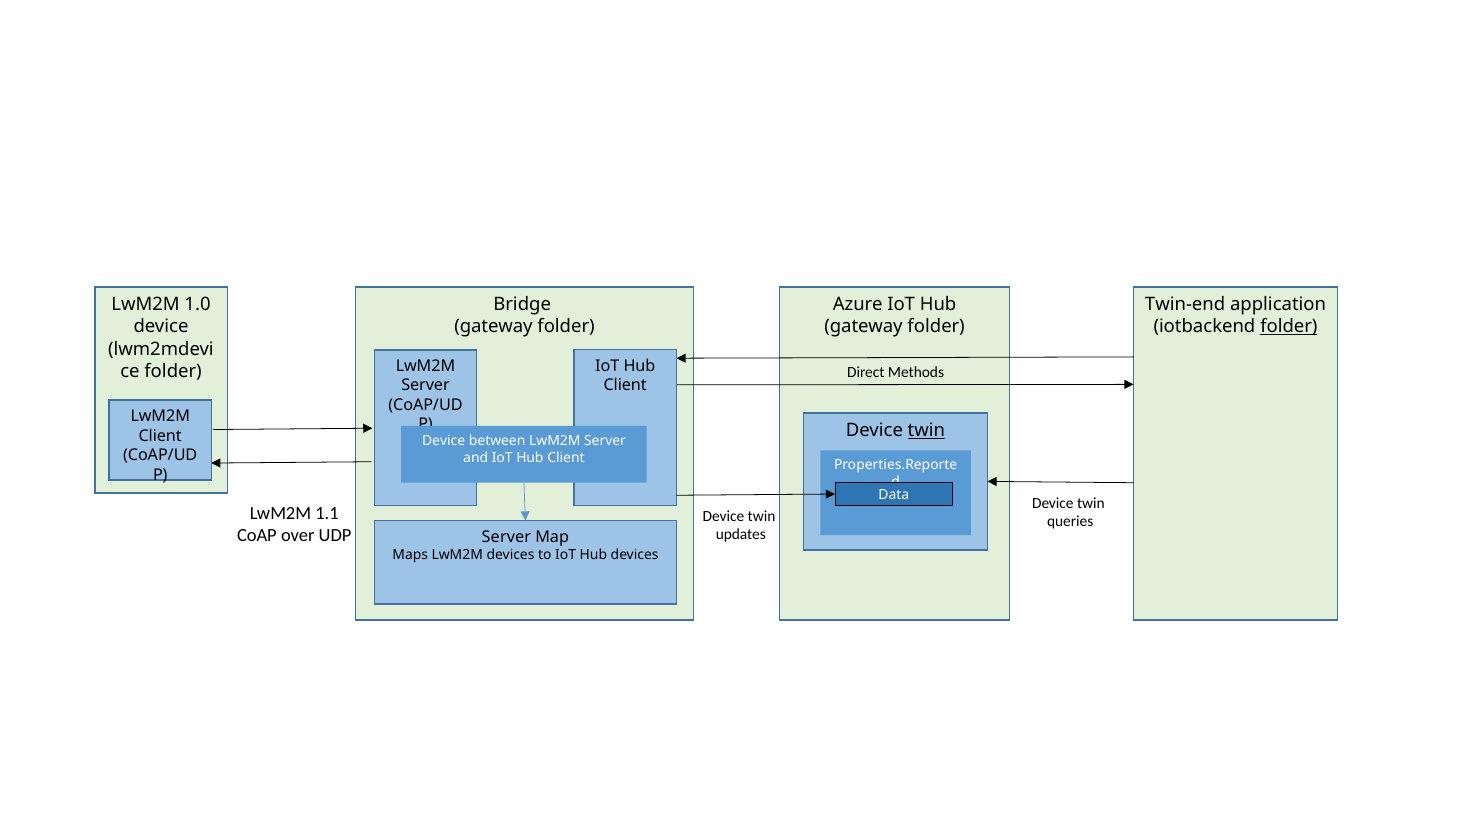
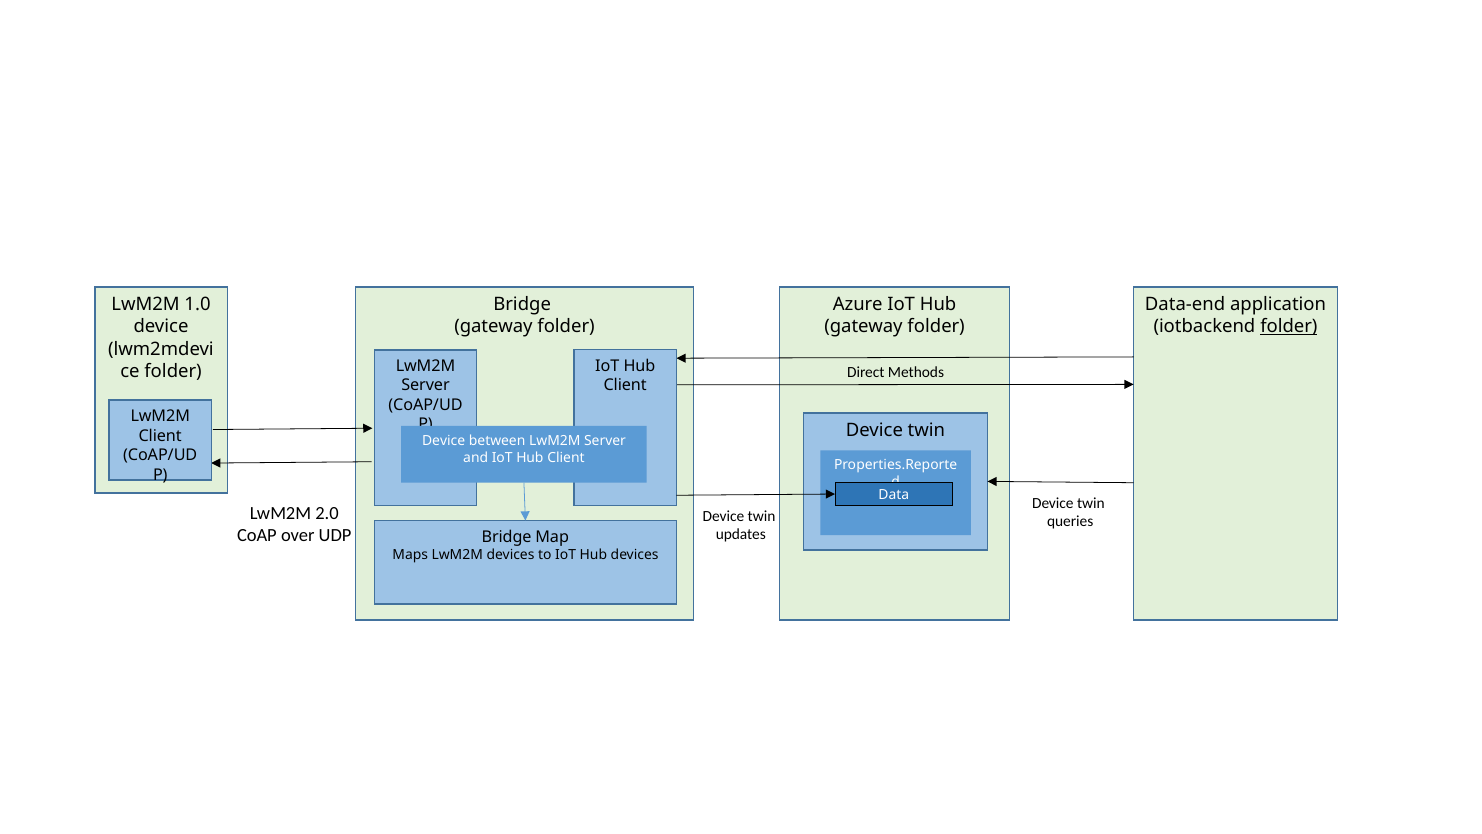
Twin-end: Twin-end -> Data-end (1185, 304)
twin underline: present -> none (926, 430)
1.1: 1.1 -> 2.0 (327, 513)
Server: Server -> Bridge (507, 537)
